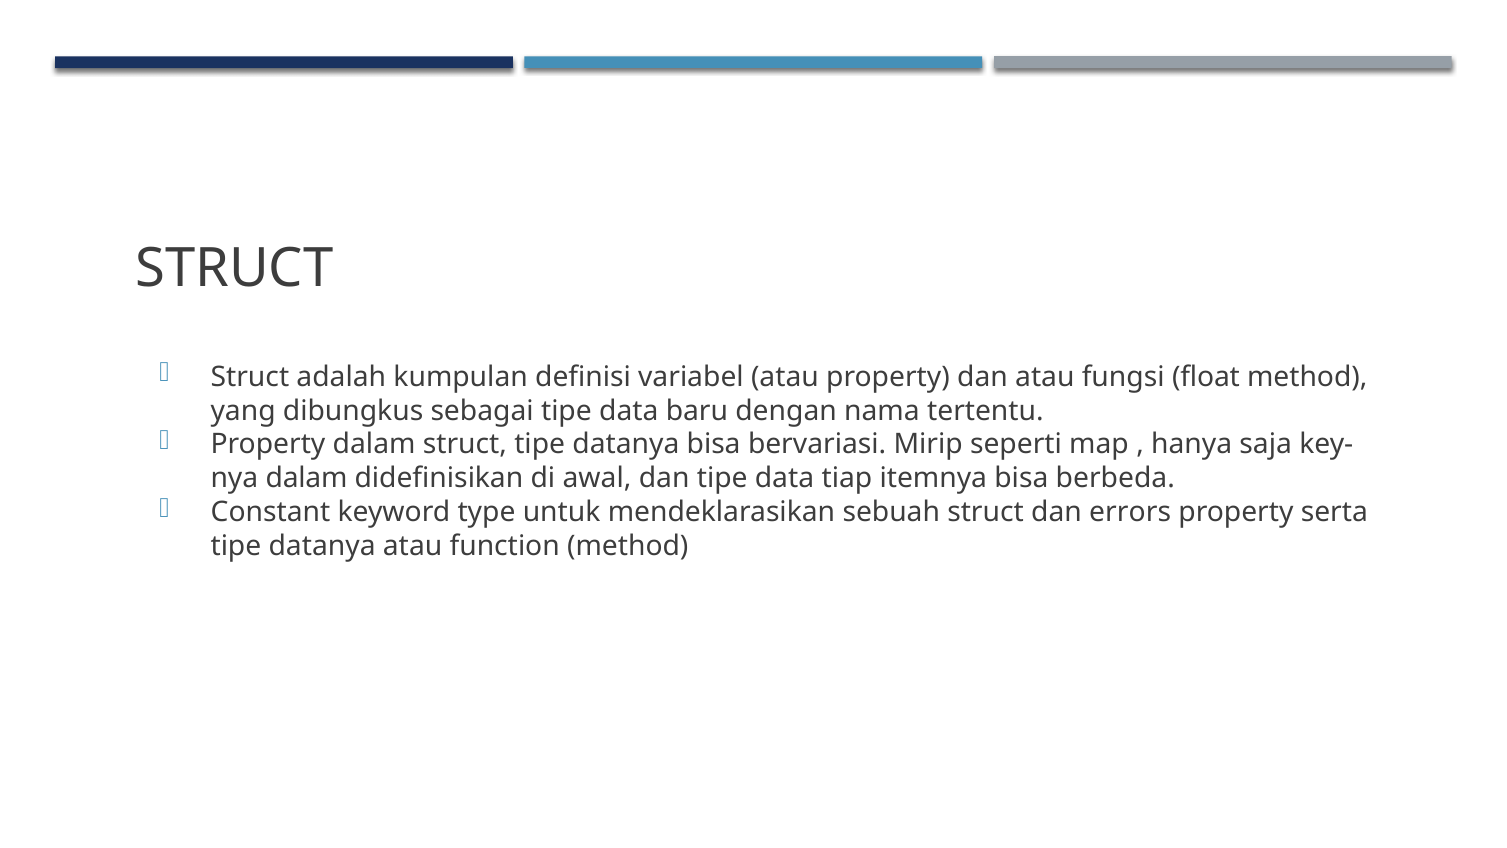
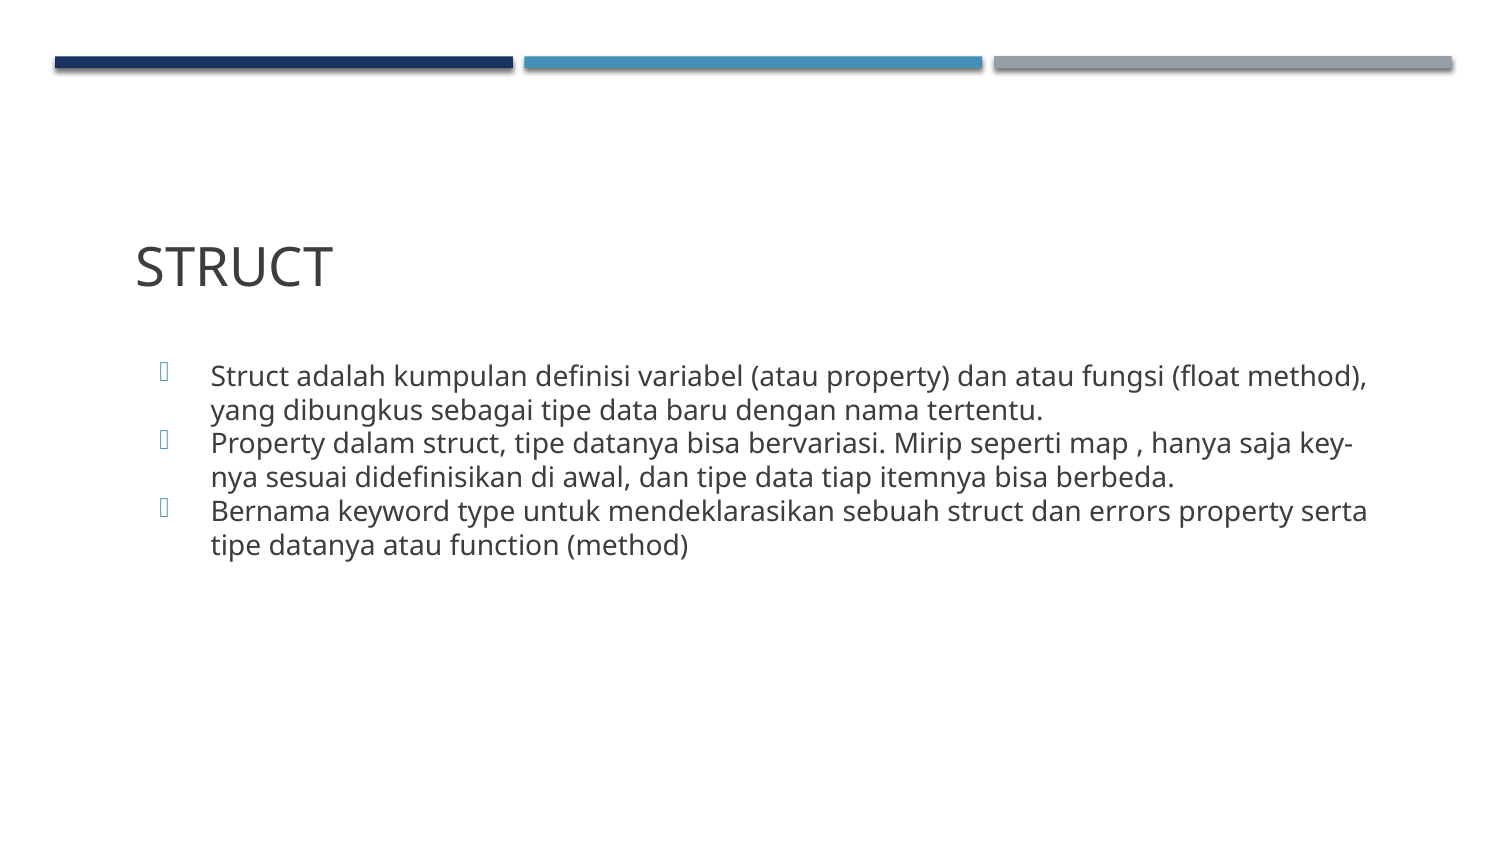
dalam: dalam -> sesuai (307, 478)
Constant: Constant -> Bernama (271, 512)
